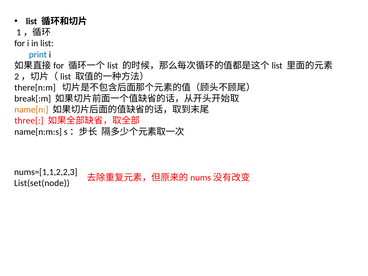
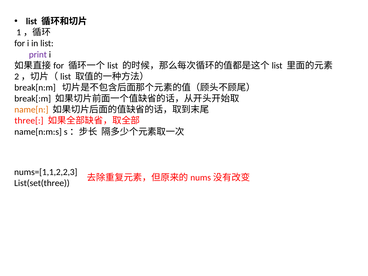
print colour: blue -> purple (38, 54)
there[n:m: there[n:m -> break[n:m (35, 88)
List(set(node: List(set(node -> List(set(three (42, 183)
